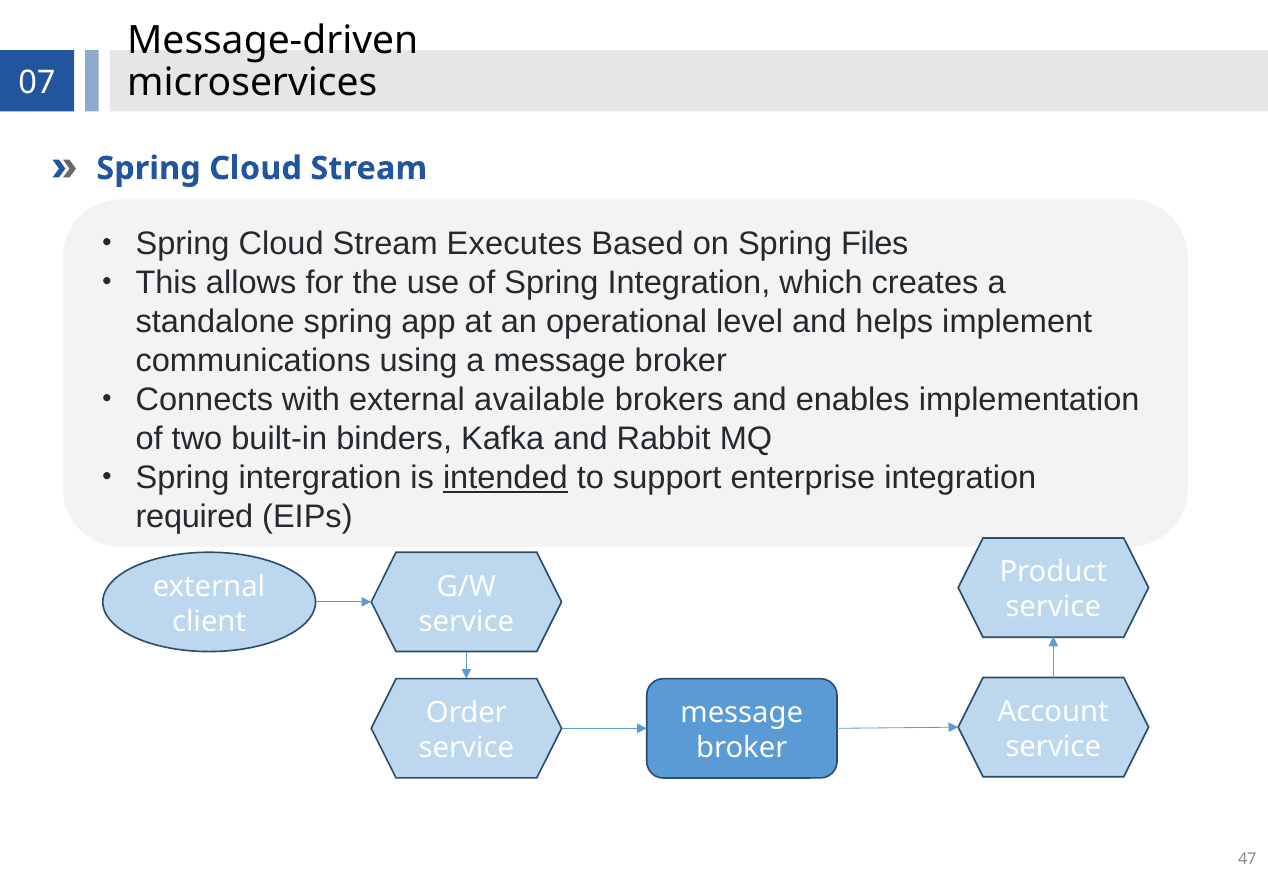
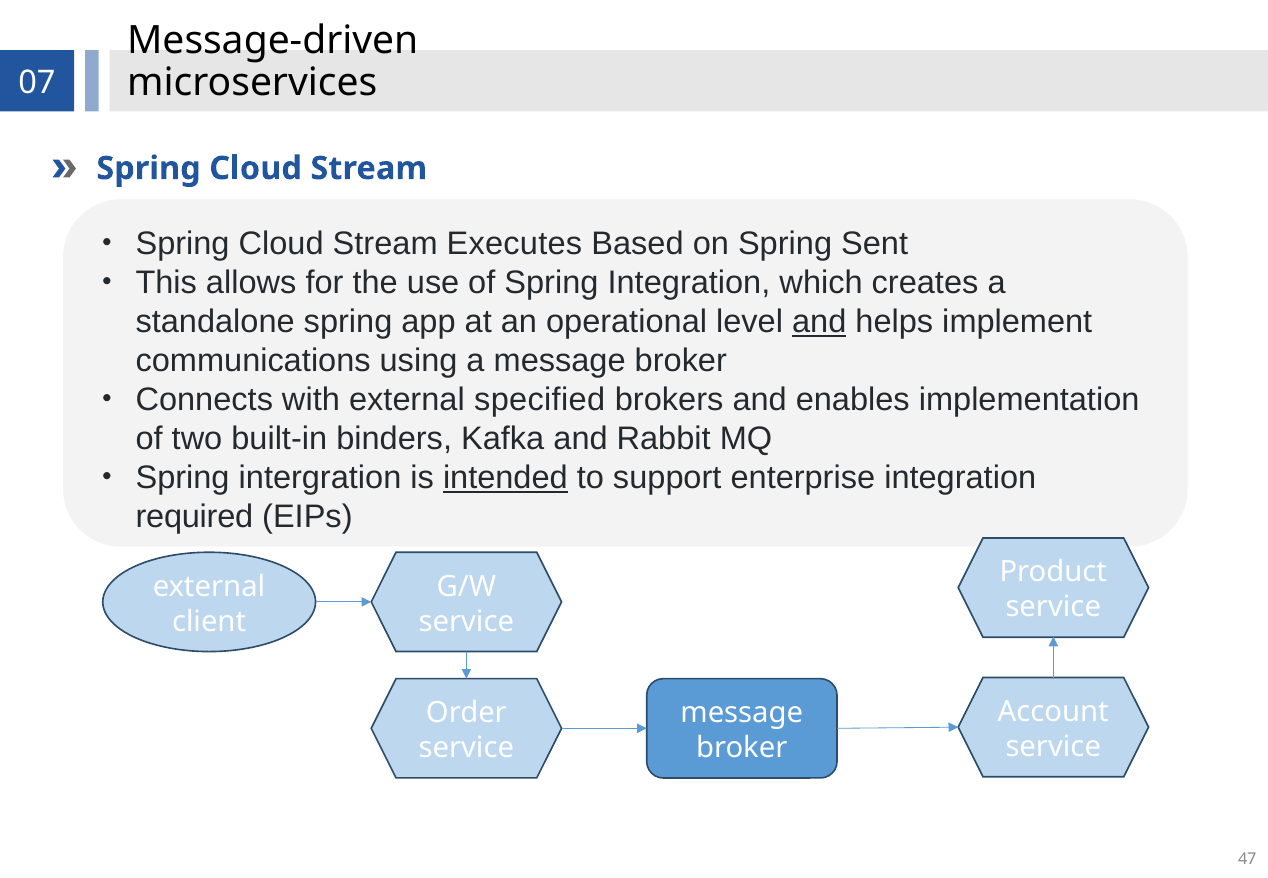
Files: Files -> Sent (875, 244)
and underline: none -> present (819, 322)
available: available -> specified (540, 400)
